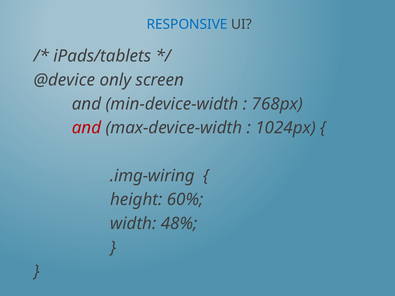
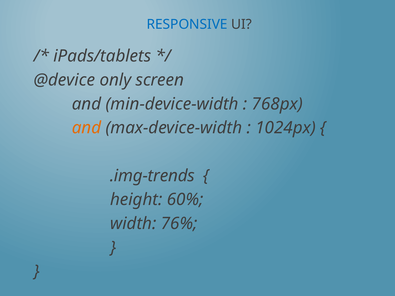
and colour: red -> orange (86, 128)
.img-wiring: .img-wiring -> .img-trends (152, 176)
48%: 48% -> 76% (179, 224)
